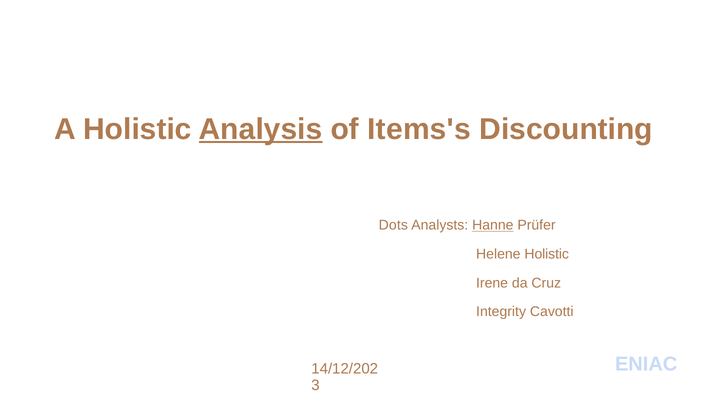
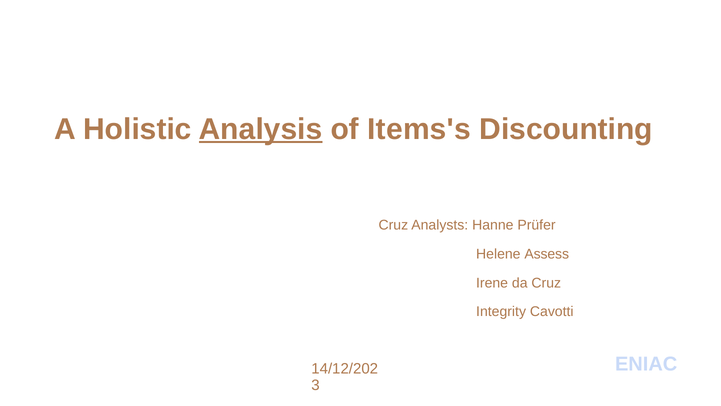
Dots: Dots -> Cruz (393, 225)
Hanne underline: present -> none (493, 225)
Helene Holistic: Holistic -> Assess (547, 254)
